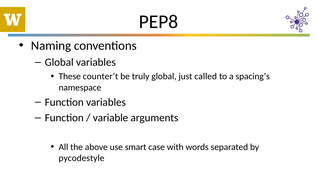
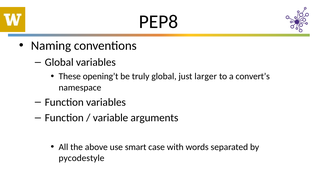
counter’t: counter’t -> opening’t (101, 77)
called: called -> larger (206, 77)
spacing’s: spacing’s -> convert’s (253, 77)
